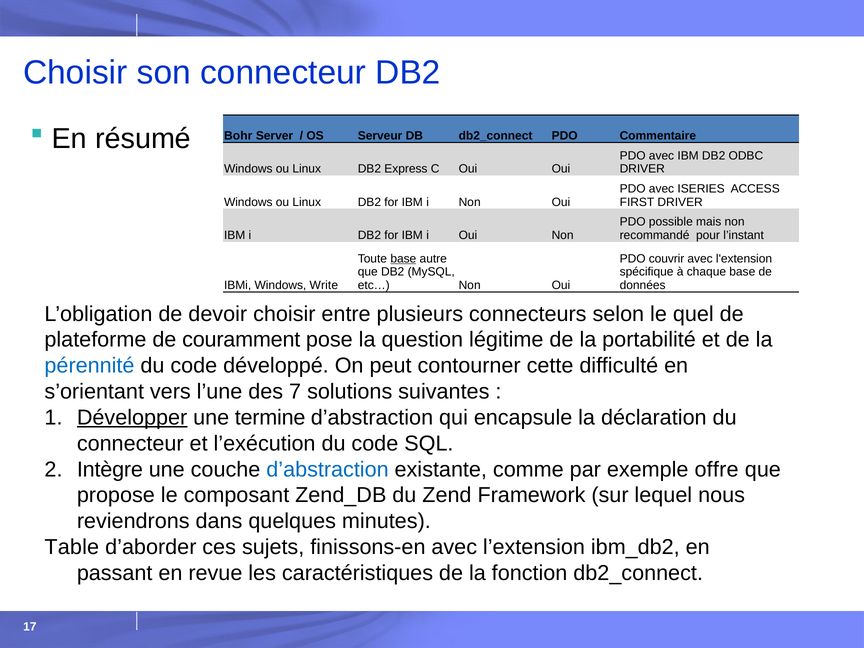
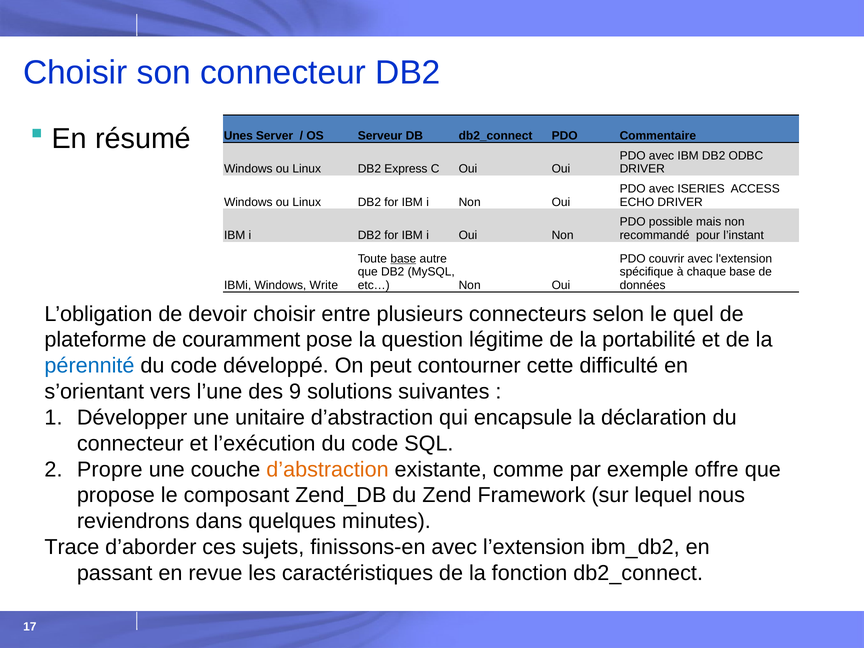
Bohr: Bohr -> Unes (238, 136)
FIRST: FIRST -> ECHO (637, 202)
7: 7 -> 9 (295, 392)
Développer underline: present -> none (132, 418)
termine: termine -> unitaire (270, 418)
Intègre: Intègre -> Propre (110, 469)
d’abstraction colour: blue -> orange (328, 469)
Table: Table -> Trace (72, 547)
